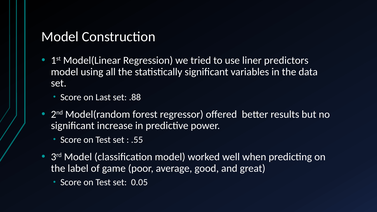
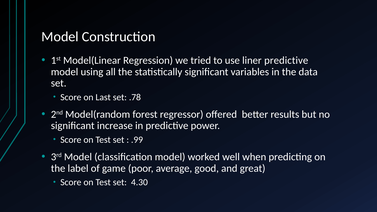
liner predictors: predictors -> predictive (286, 60)
.88: .88 -> .78 (135, 97)
.55: .55 -> .99 (137, 140)
0.05: 0.05 -> 4.30 (139, 182)
